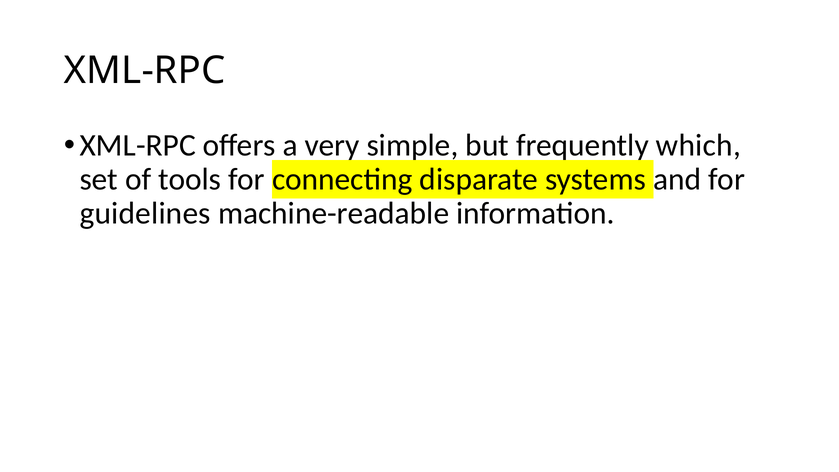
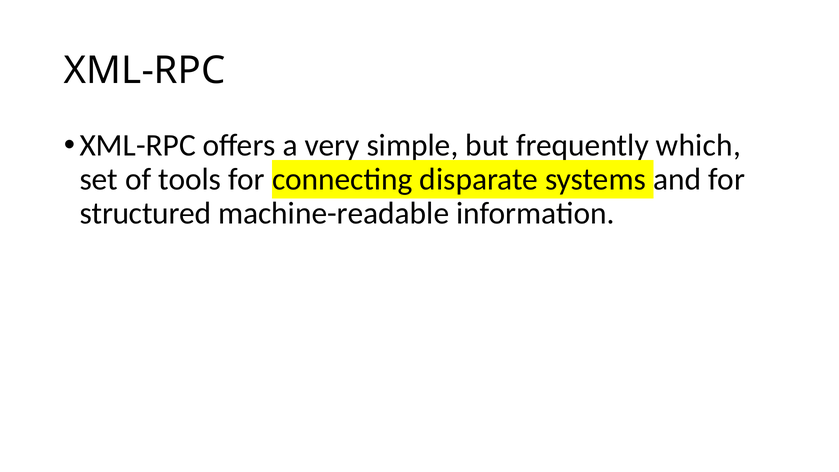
guidelines: guidelines -> structured (145, 214)
